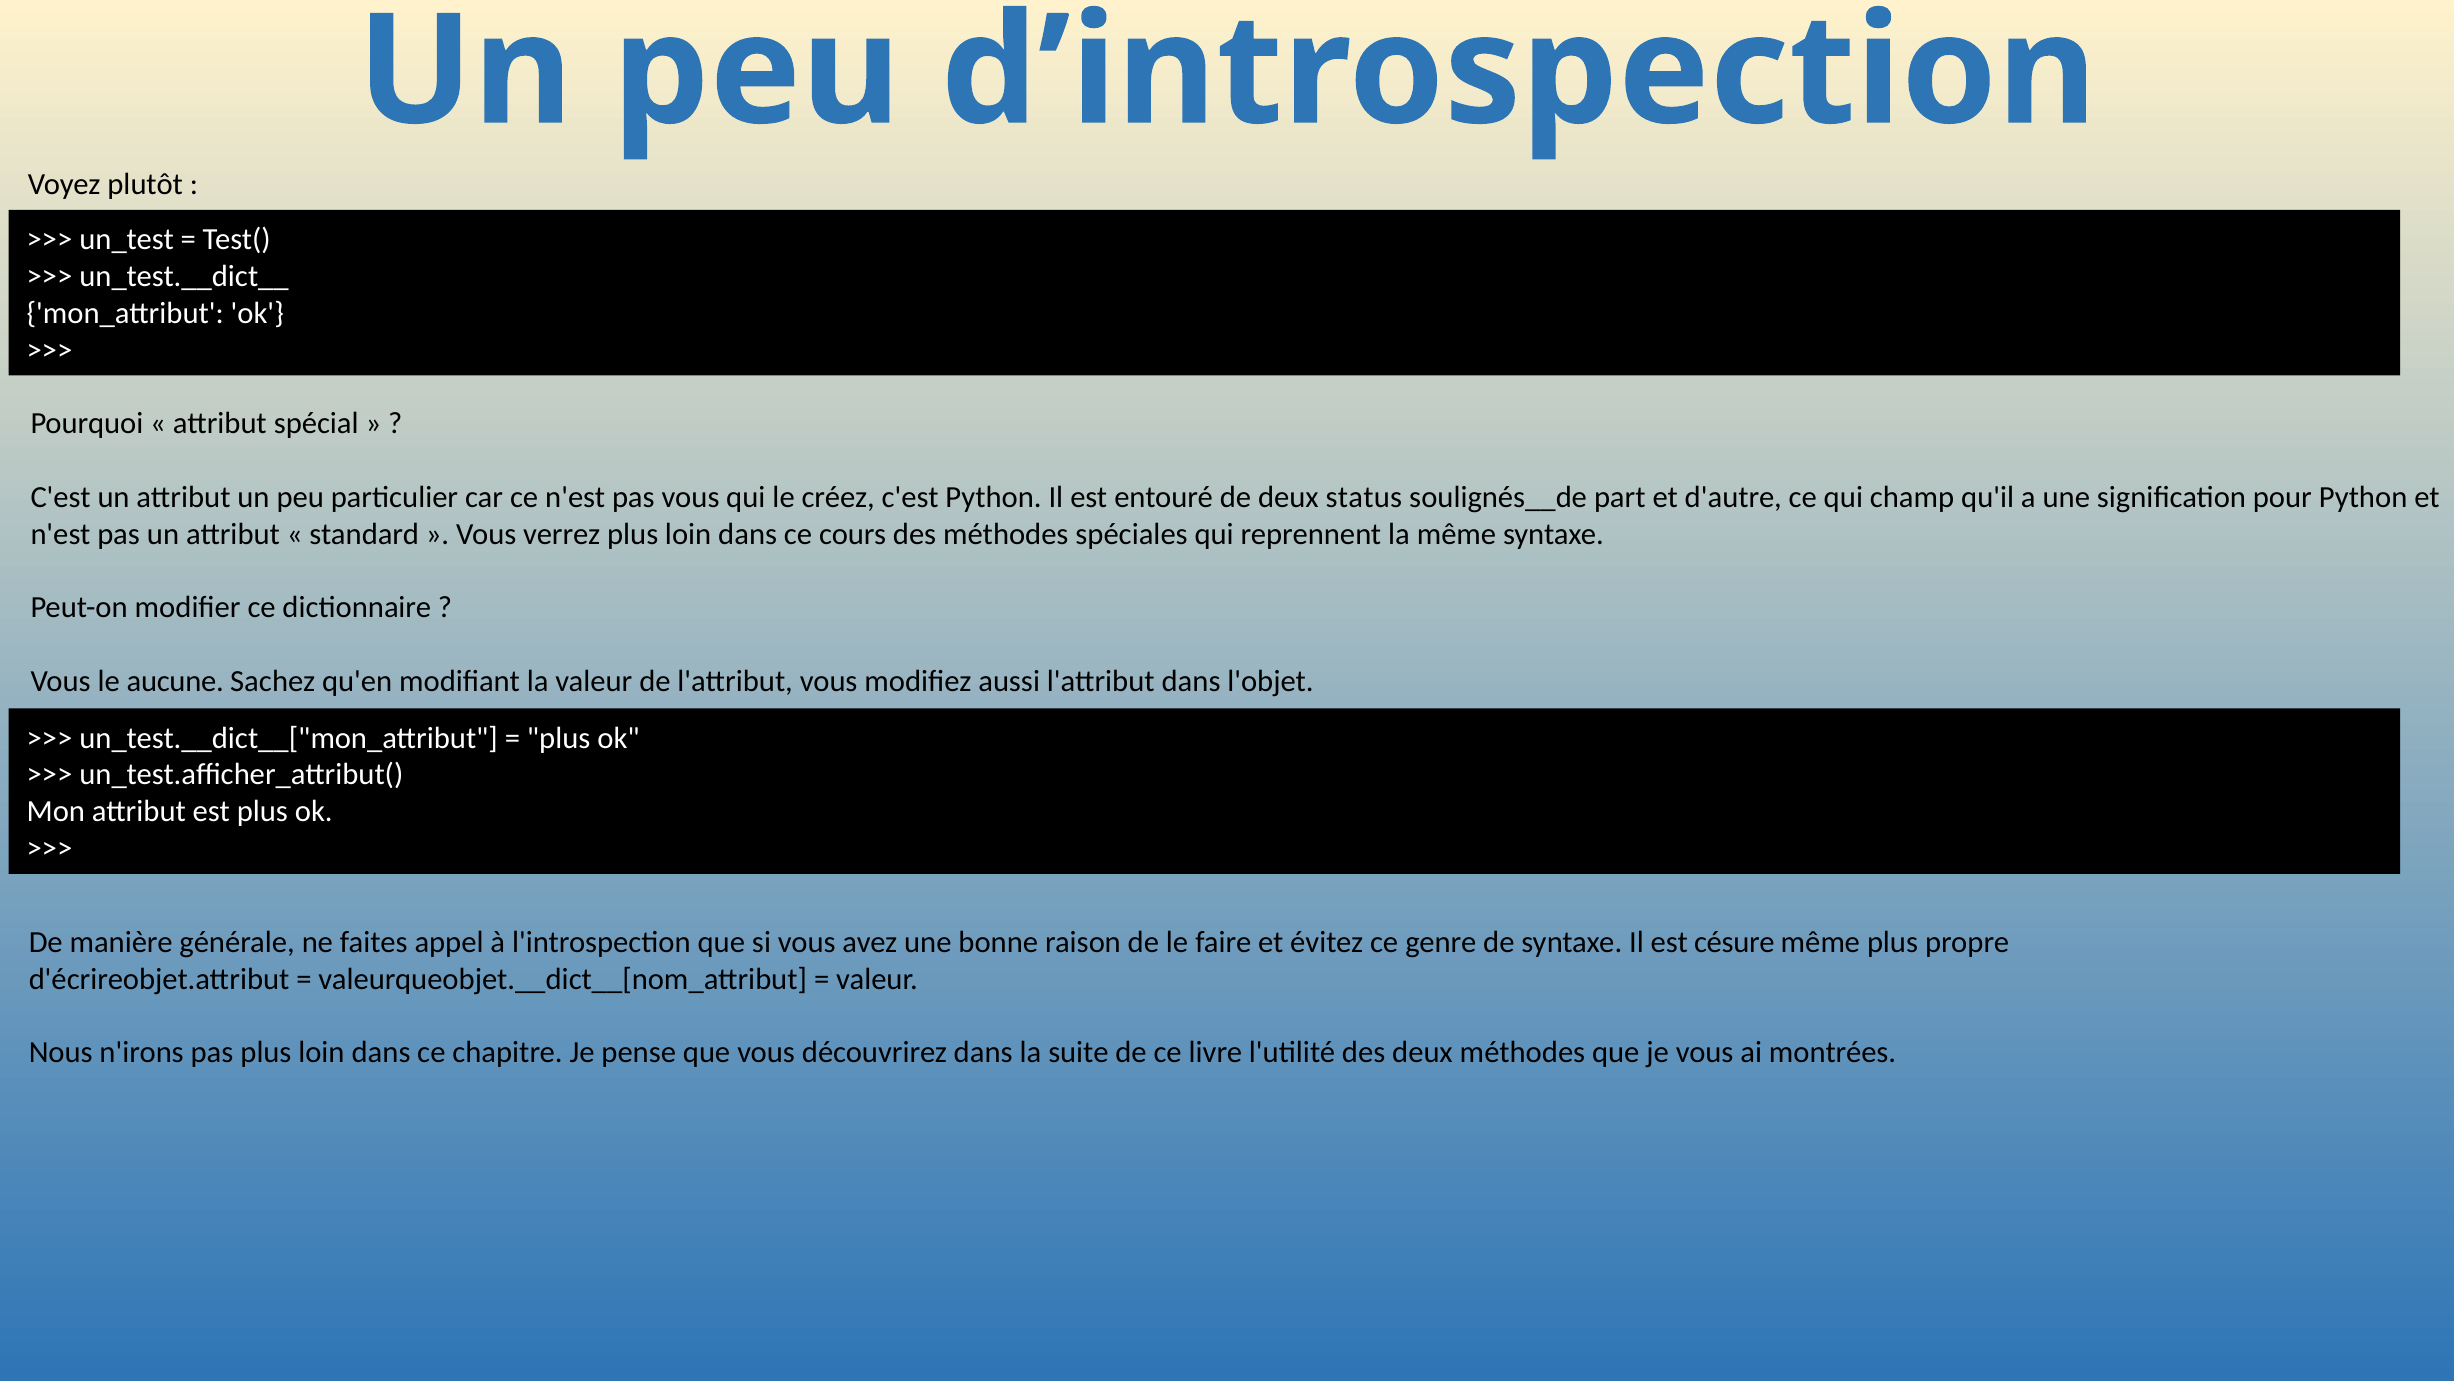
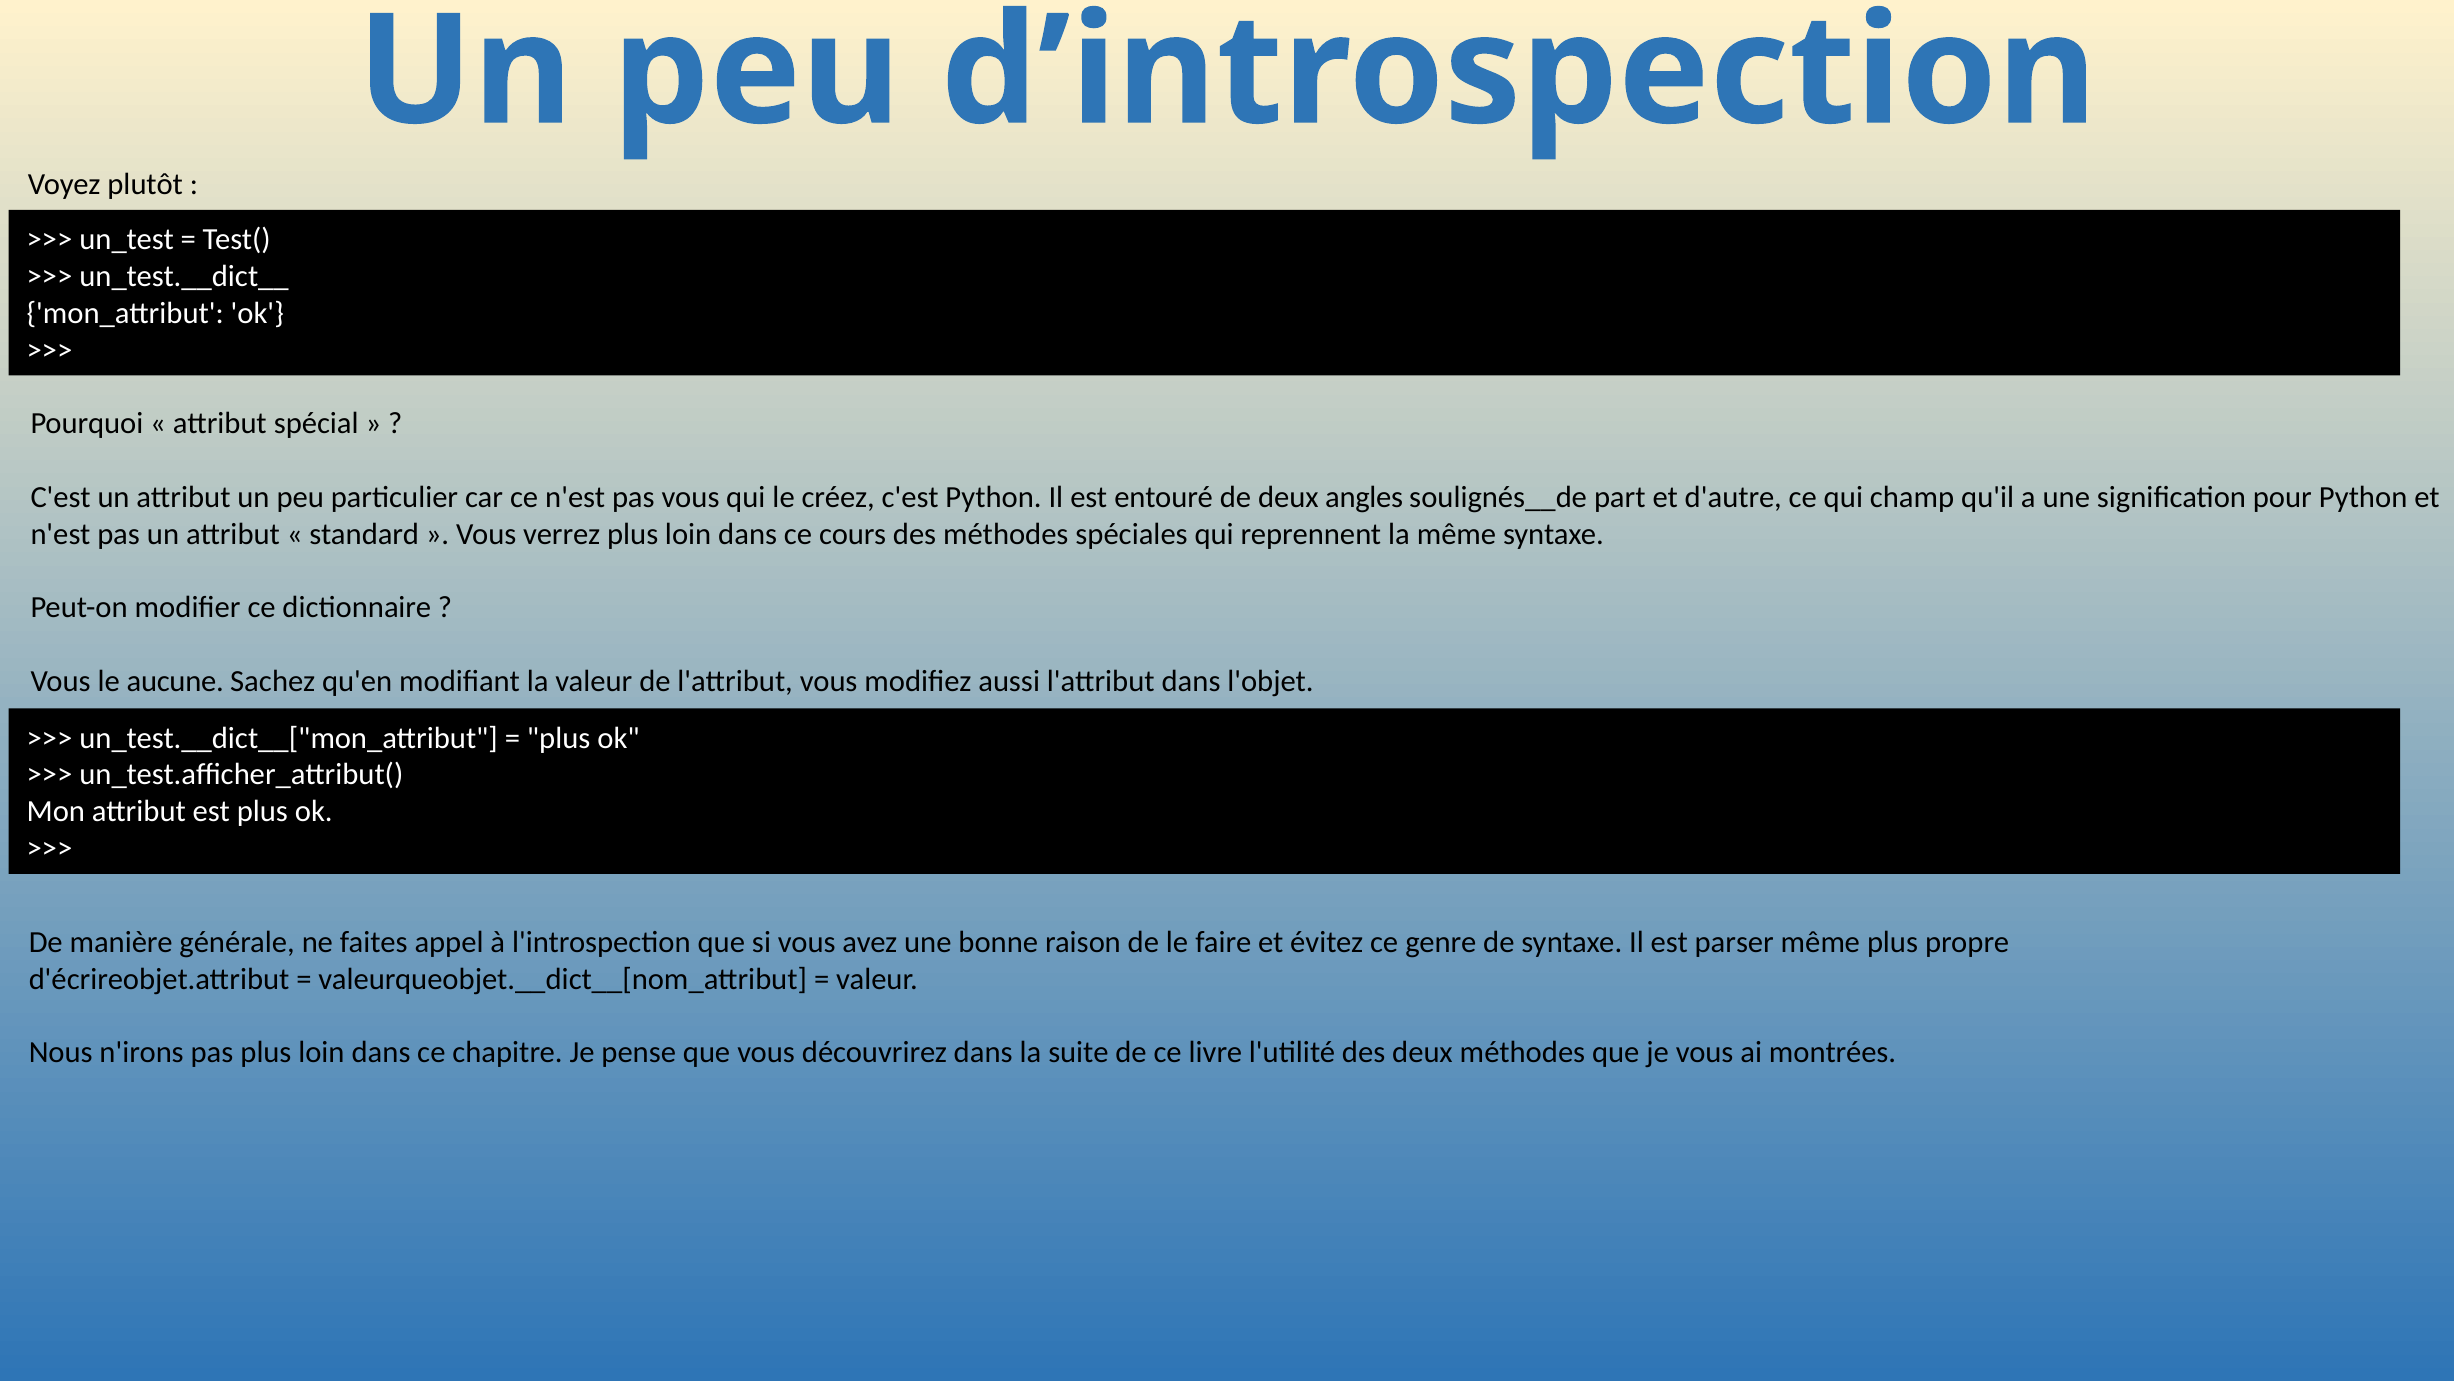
status: status -> angles (1364, 497)
césure: césure -> parser (1734, 942)
